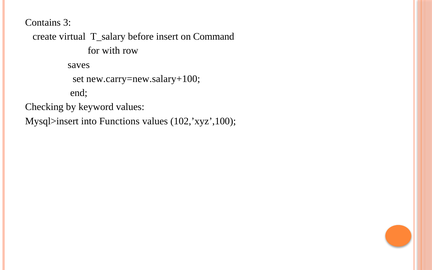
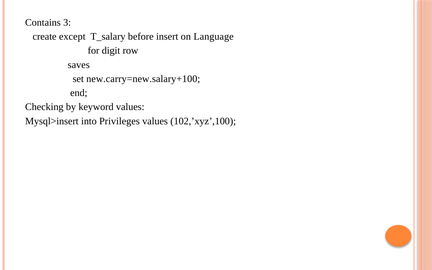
virtual: virtual -> except (72, 37)
Command: Command -> Language (214, 37)
with: with -> digit (111, 51)
Functions: Functions -> Privileges (119, 121)
